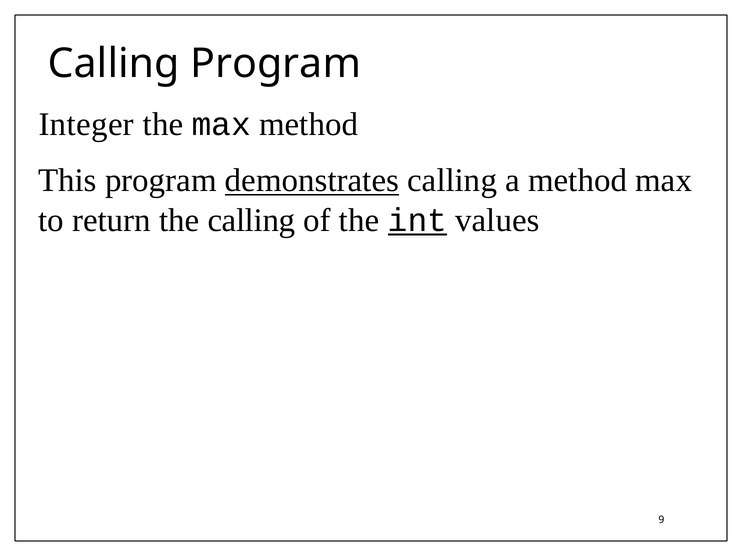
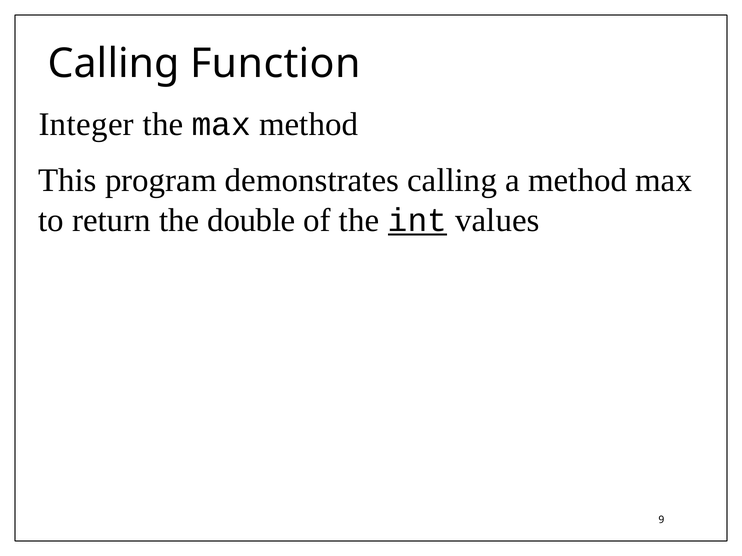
Calling Program: Program -> Function (275, 63)
demonstrates underline: present -> none (312, 181)
the calling: calling -> double (251, 220)
